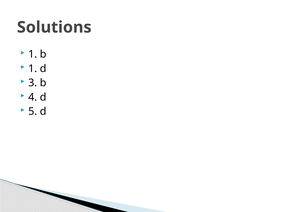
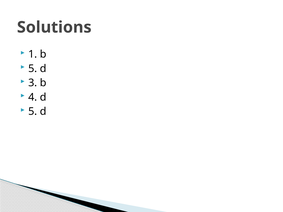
1: 1 -> 5 (33, 69)
